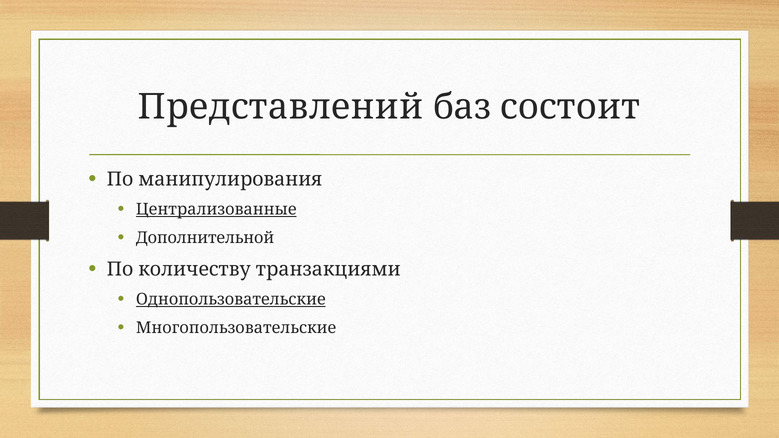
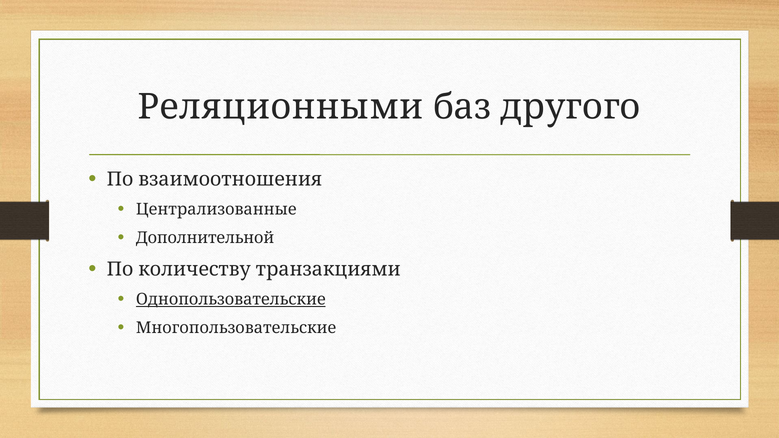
Представлений: Представлений -> Реляционными (281, 107)
состоит: состоит -> другого (571, 107)
манипулирования: манипулирования -> взаимоотношения (230, 179)
Централизованные underline: present -> none (216, 209)
